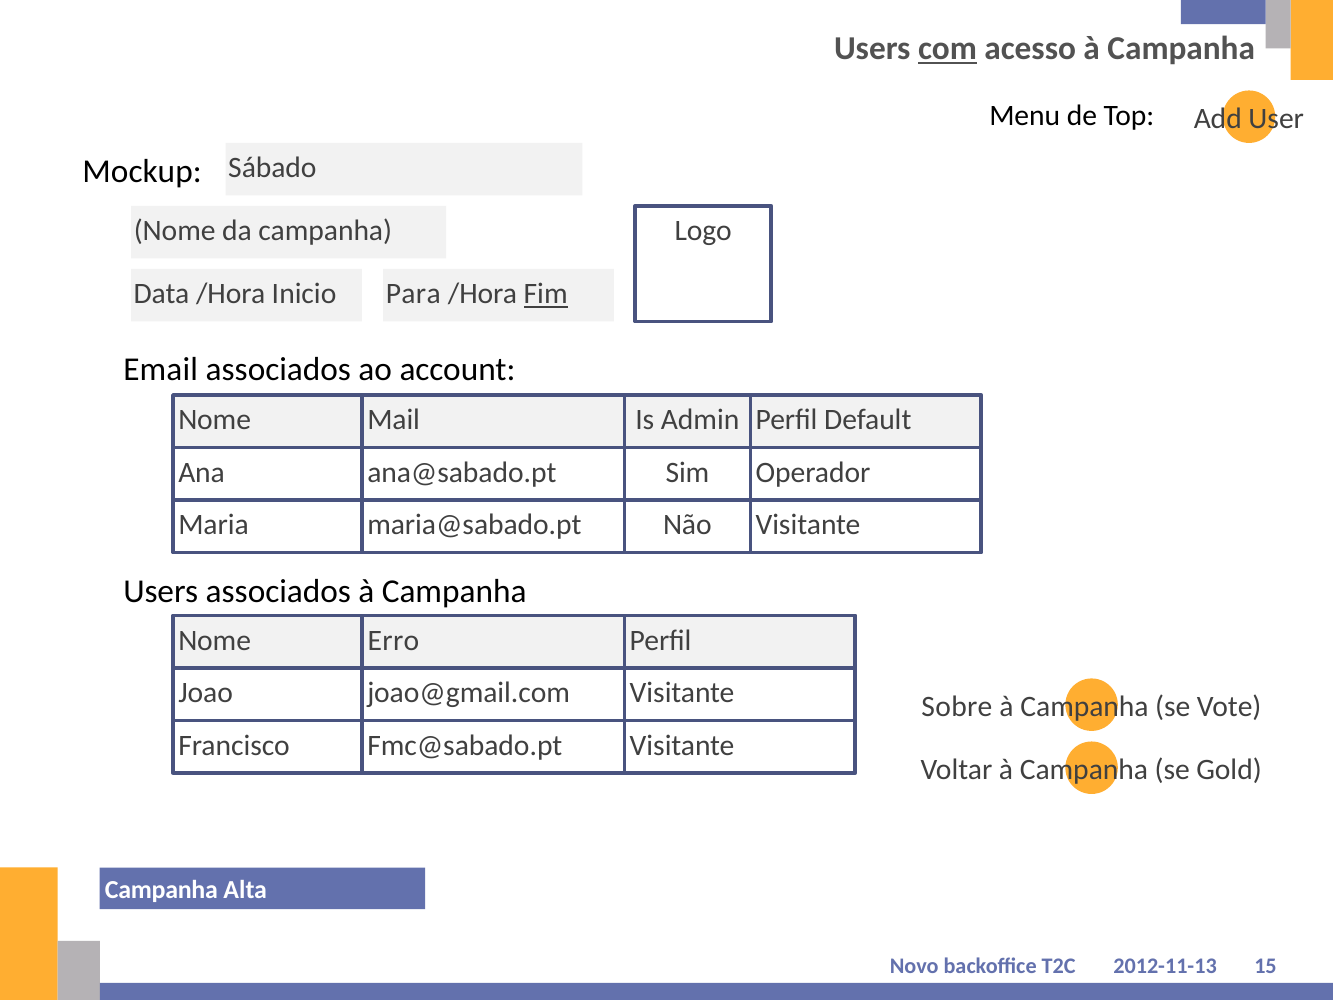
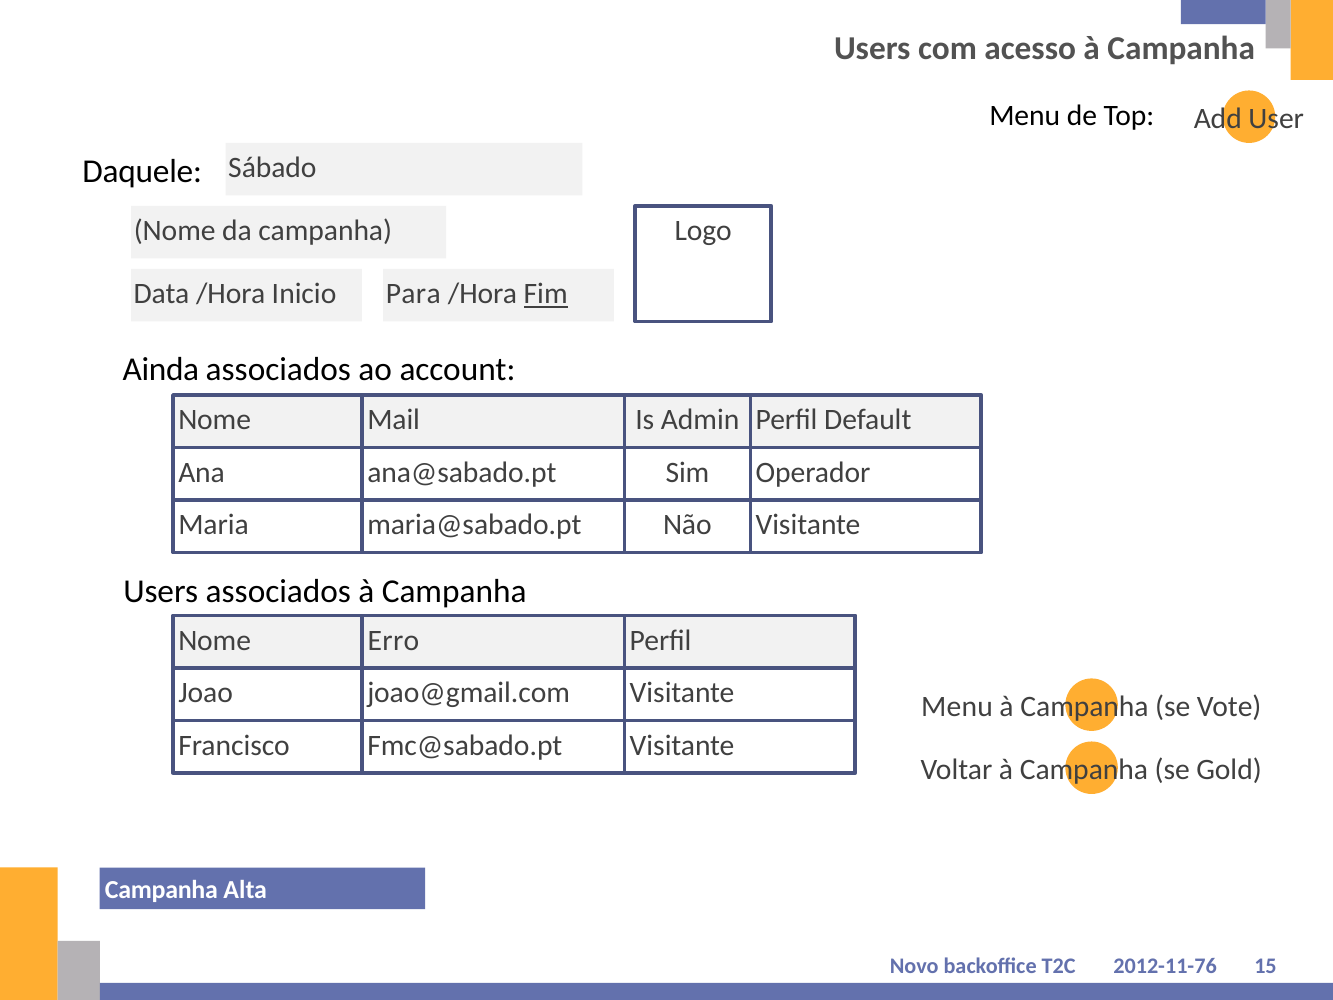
com underline: present -> none (947, 48)
Mockup: Mockup -> Daquele (142, 172)
Email: Email -> Ainda (161, 370)
Sobre: Sobre -> Menu (957, 707)
2012-11-13: 2012-11-13 -> 2012-11-76 (1165, 966)
